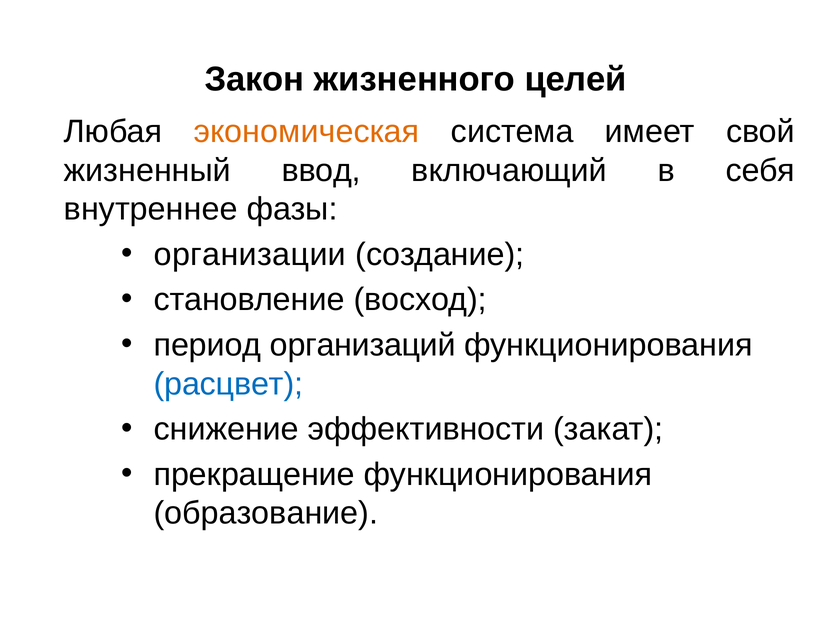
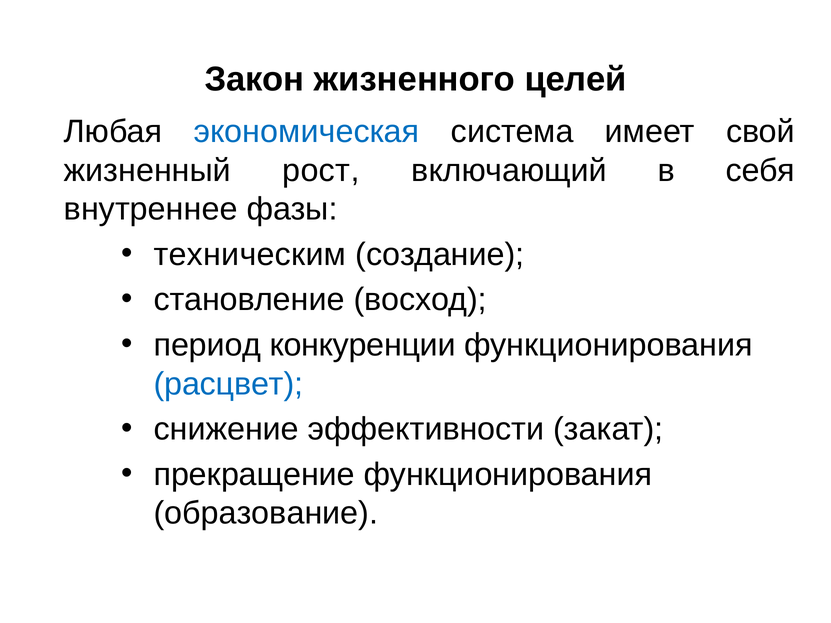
экономическая colour: orange -> blue (307, 132)
ввод: ввод -> рост (321, 171)
организации: организации -> техническим (250, 255)
организаций: организаций -> конкуренции (363, 345)
